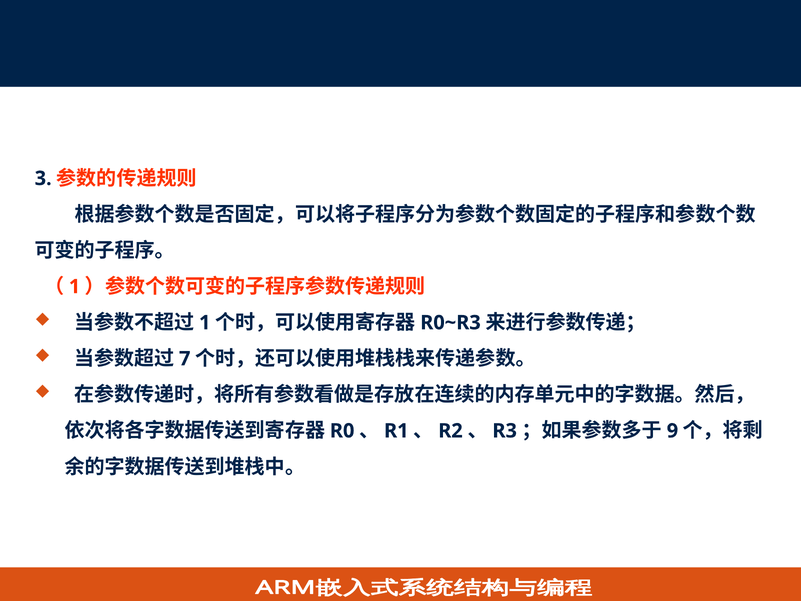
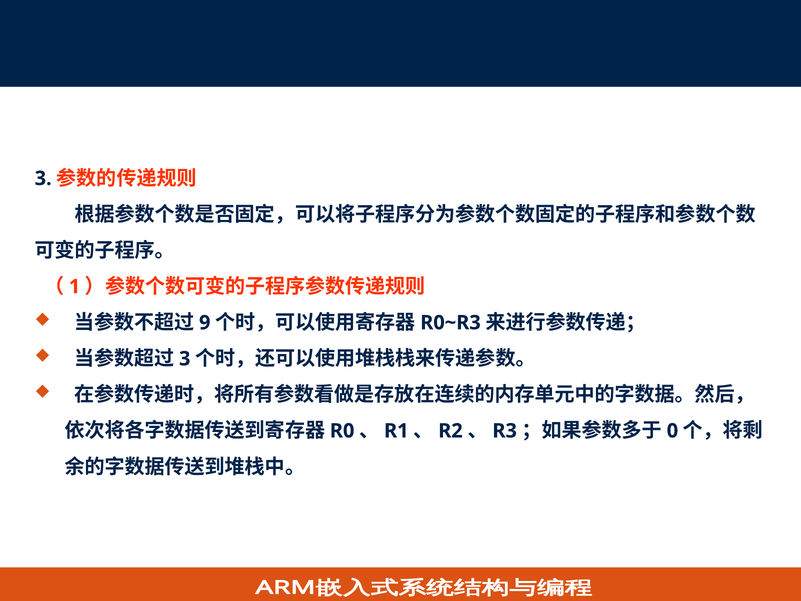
1: 1 -> 9 (205, 323)
7: 7 -> 3 (185, 359)
9: 9 -> 0 (672, 431)
